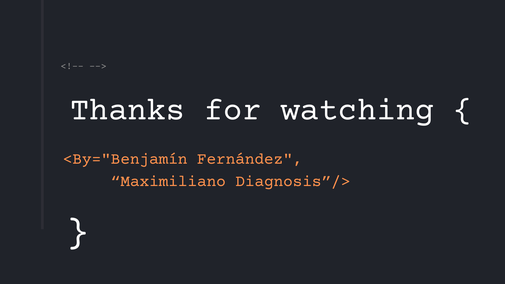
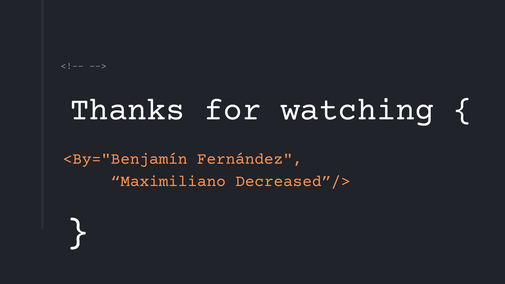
Diagnosis”/>: Diagnosis”/> -> Decreased”/> (293, 181)
